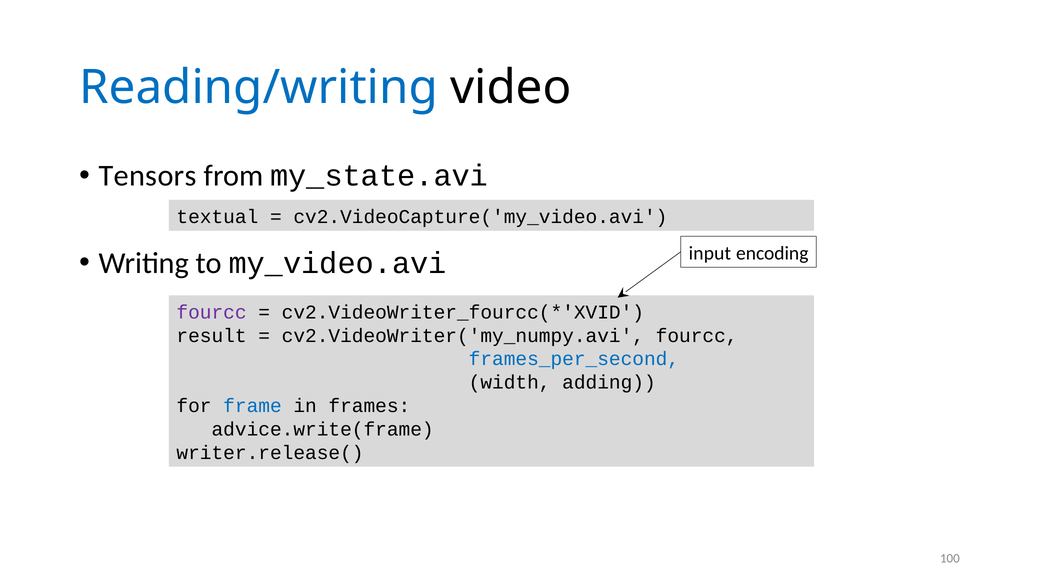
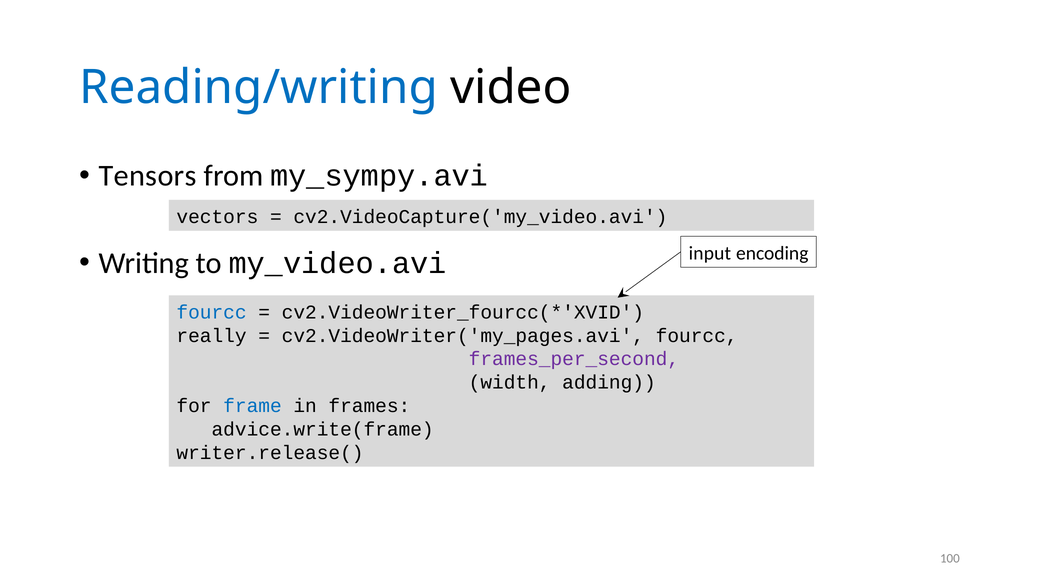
my_state.avi: my_state.avi -> my_sympy.avi (379, 176)
textual: textual -> vectors (217, 217)
fourcc colour: purple -> blue (212, 312)
result: result -> really (212, 335)
cv2.VideoWriter('my_numpy.avi: cv2.VideoWriter('my_numpy.avi -> cv2.VideoWriter('my_pages.avi (463, 335)
frames_per_second colour: blue -> purple (574, 359)
